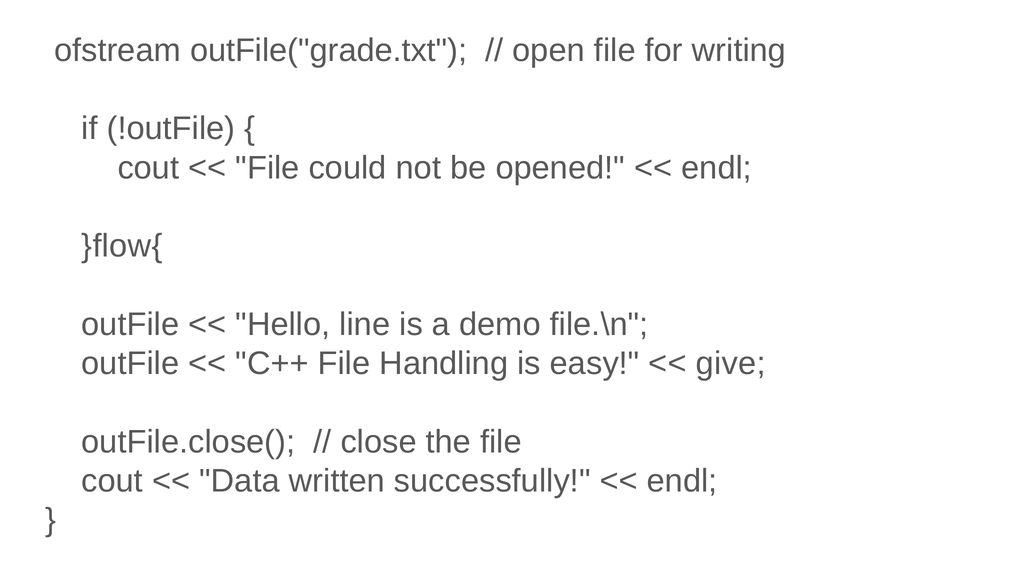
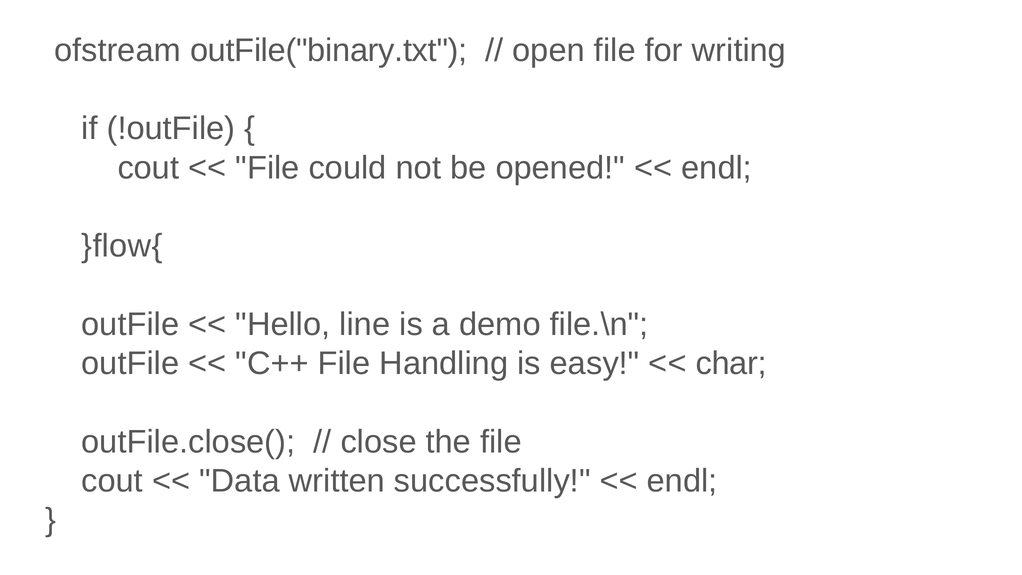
outFile("grade.txt: outFile("grade.txt -> outFile("binary.txt (329, 50)
give: give -> char (731, 364)
